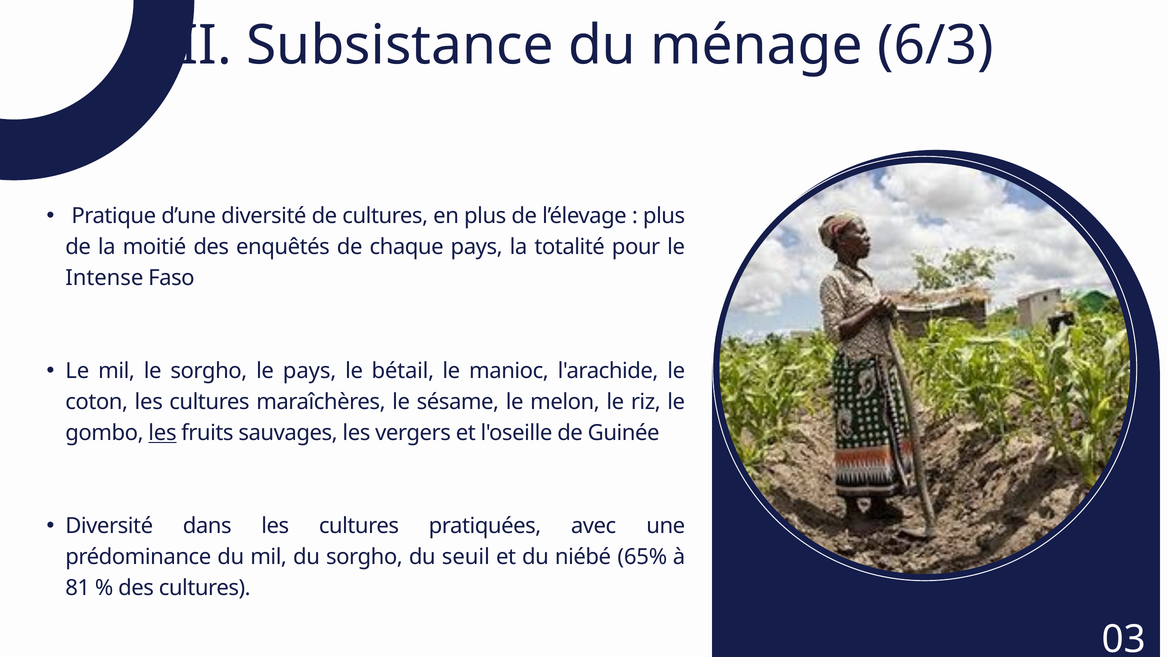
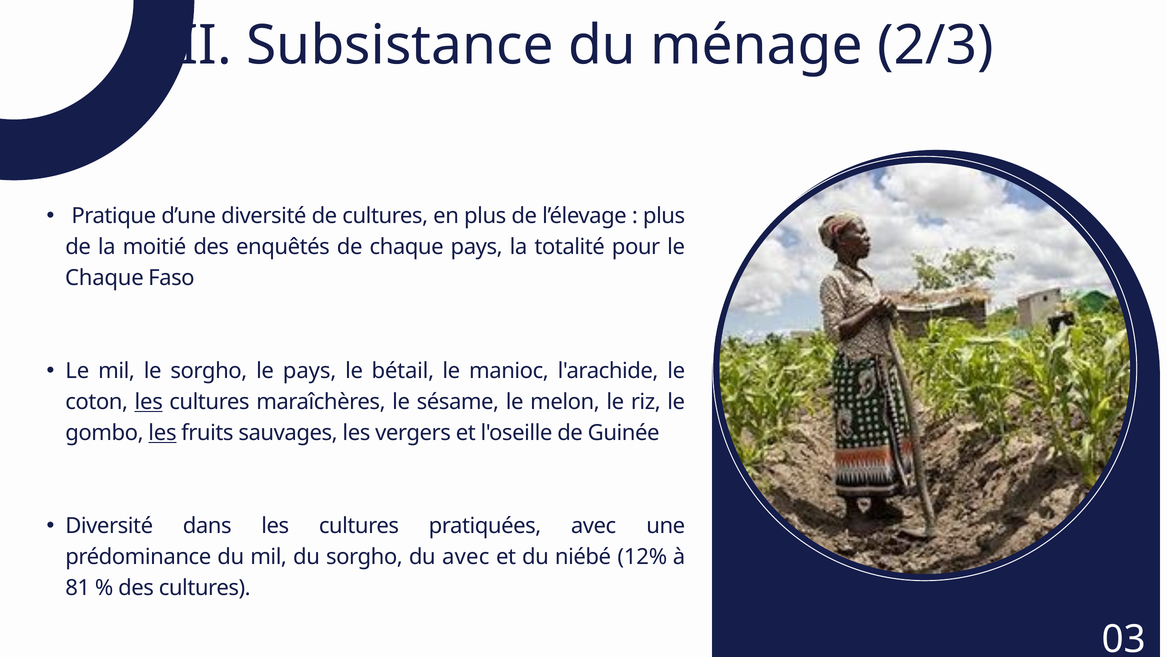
6/3: 6/3 -> 2/3 (935, 45)
Intense: Intense -> Chaque (104, 278)
les underline: none -> present (149, 402)
du seuil: seuil -> avec (466, 557)
65%: 65% -> 12% (642, 557)
